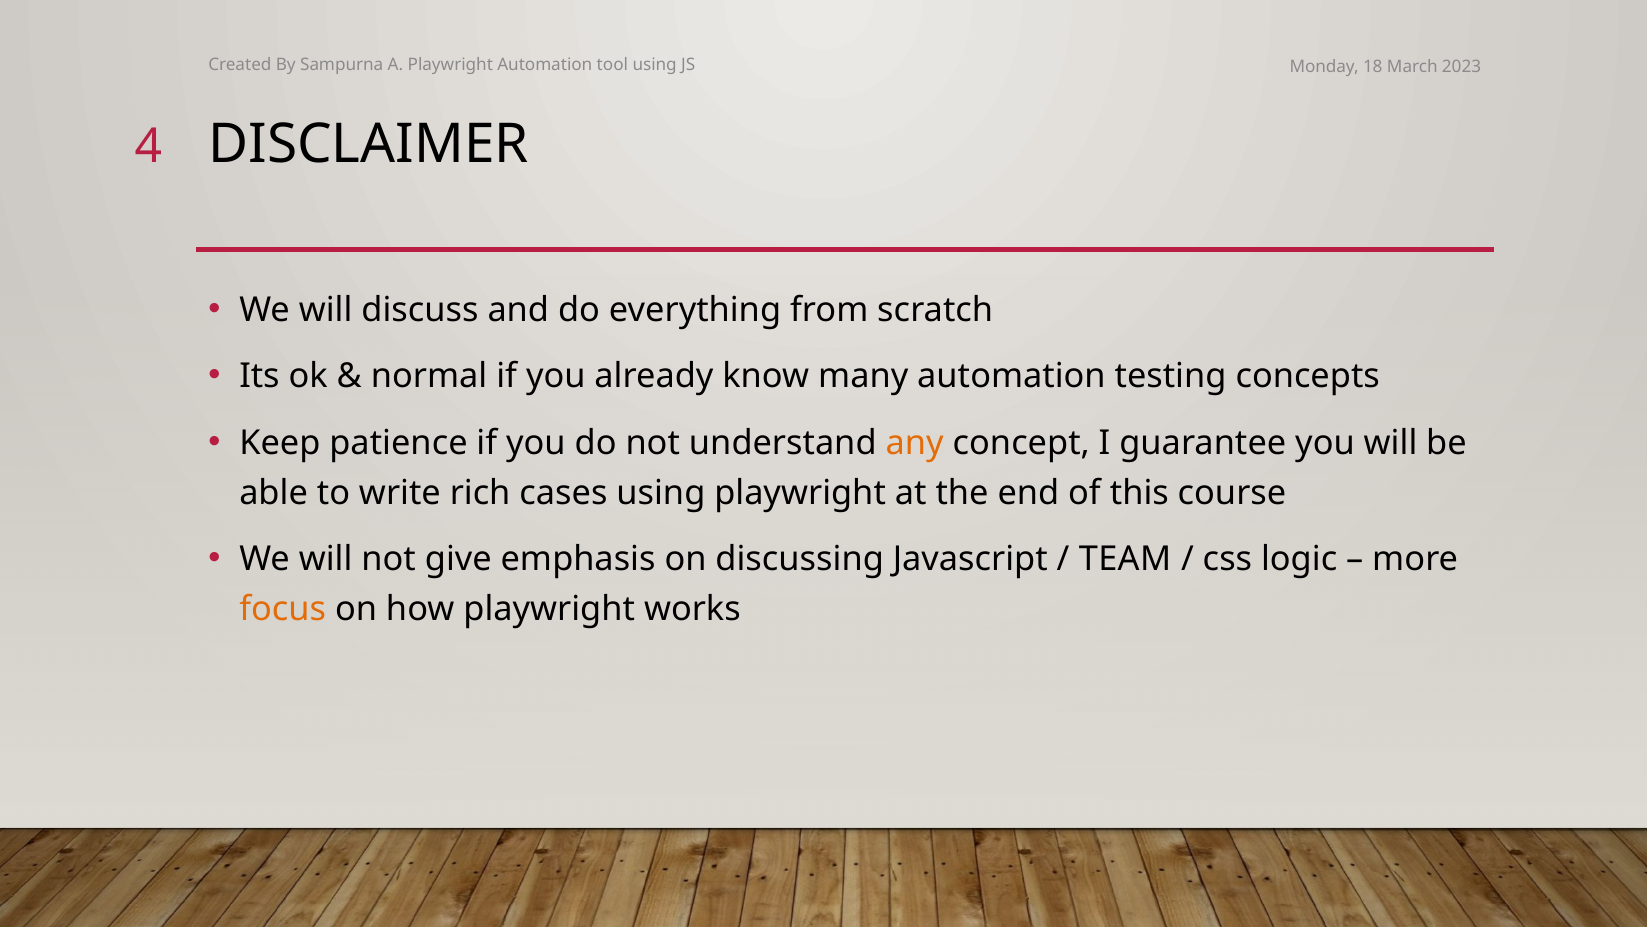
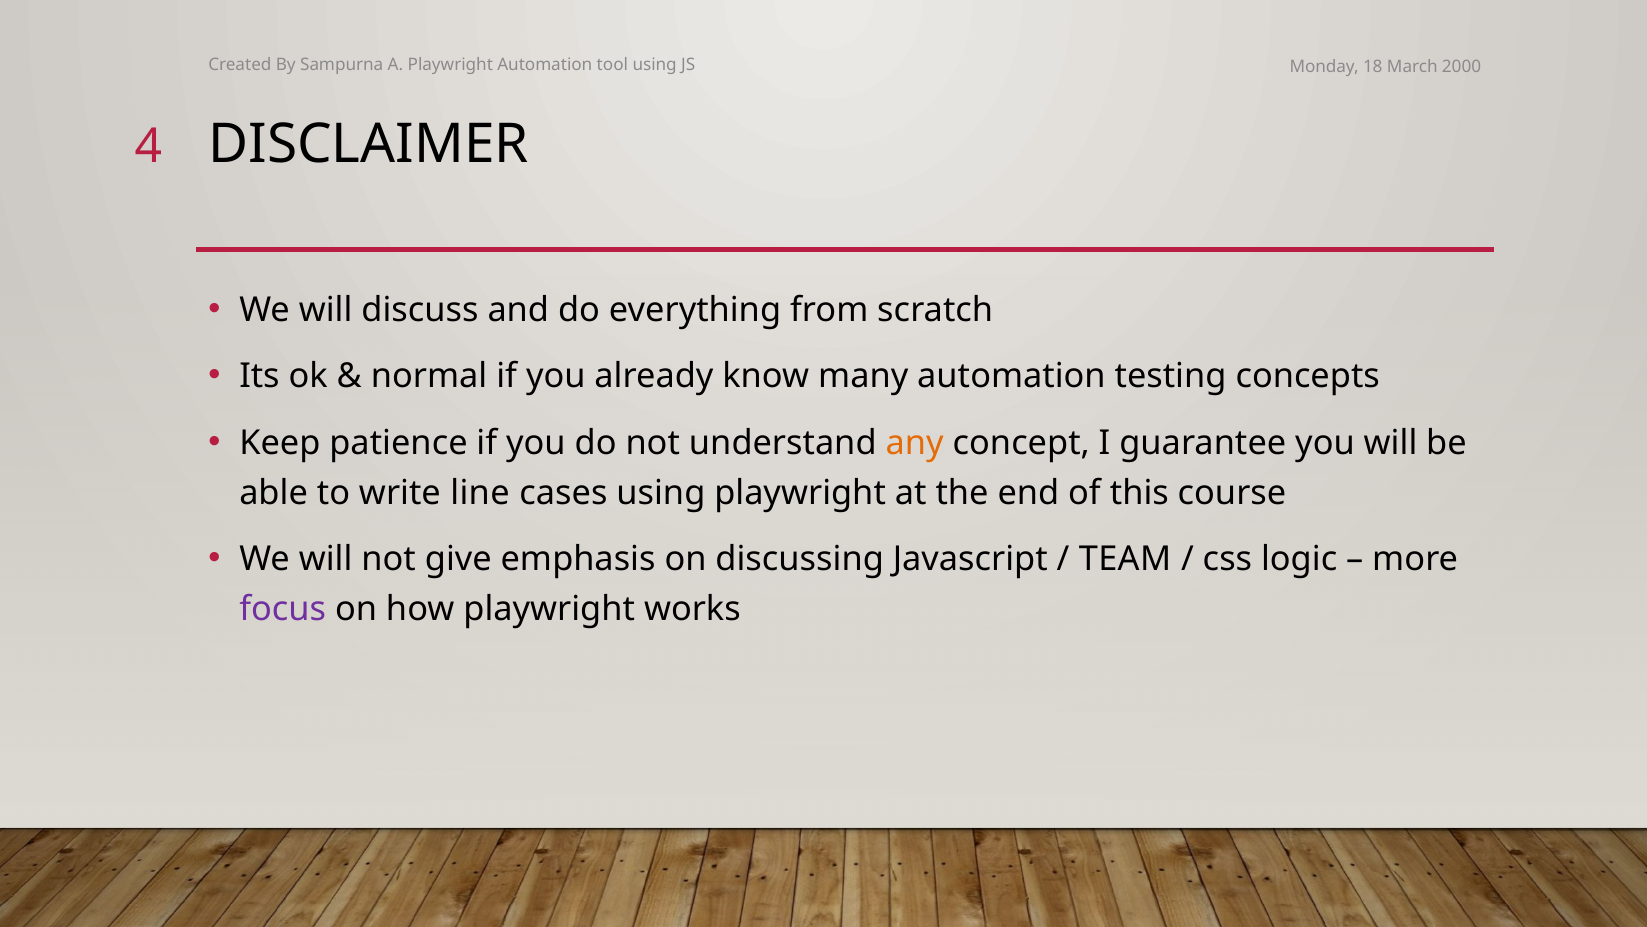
2023: 2023 -> 2000 (1462, 67)
rich: rich -> line (480, 492)
focus colour: orange -> purple (283, 609)
